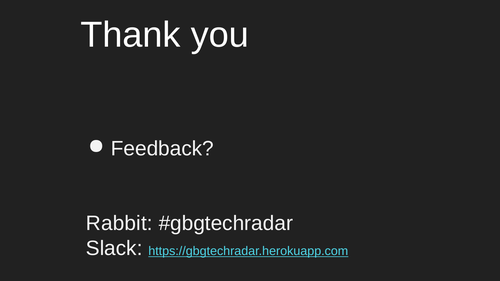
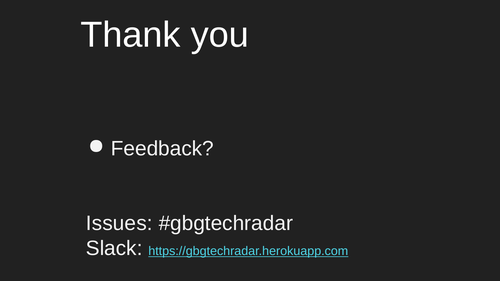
Rabbit: Rabbit -> Issues (119, 224)
